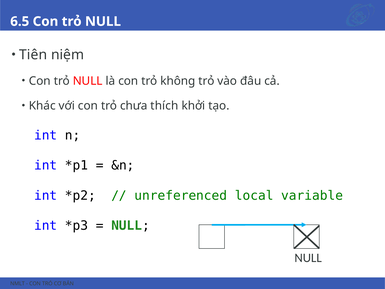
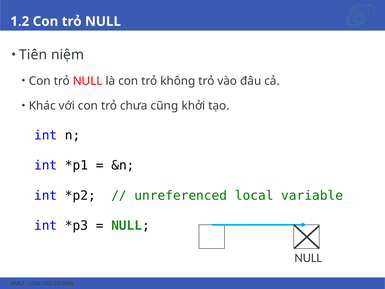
6.5: 6.5 -> 1.2 (20, 21)
thích: thích -> cũng (164, 106)
